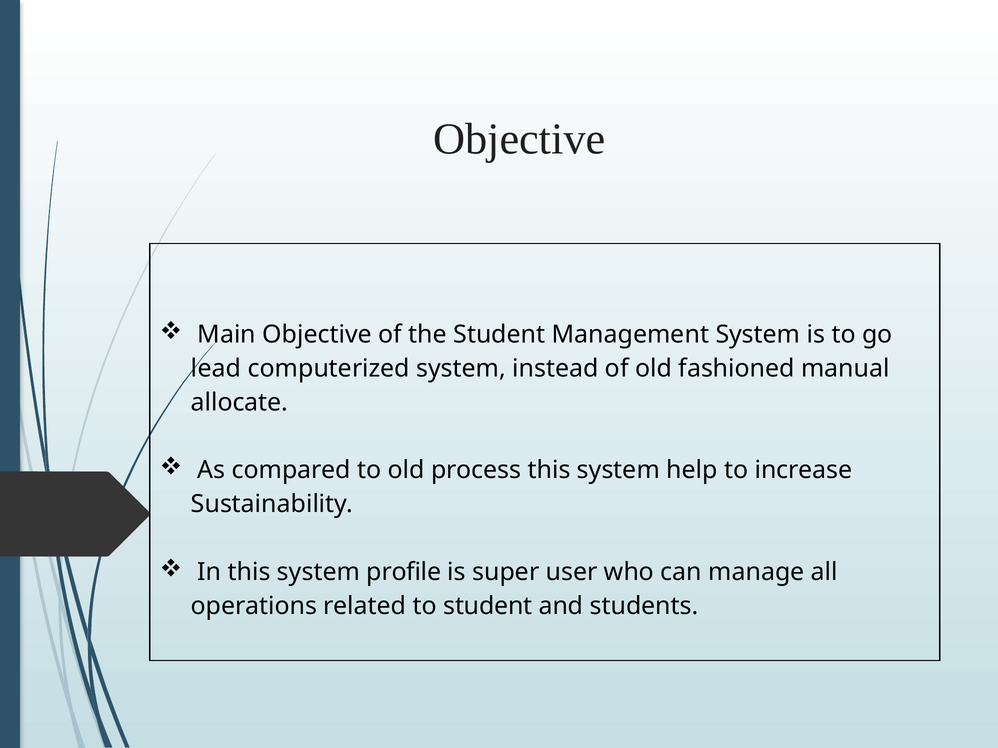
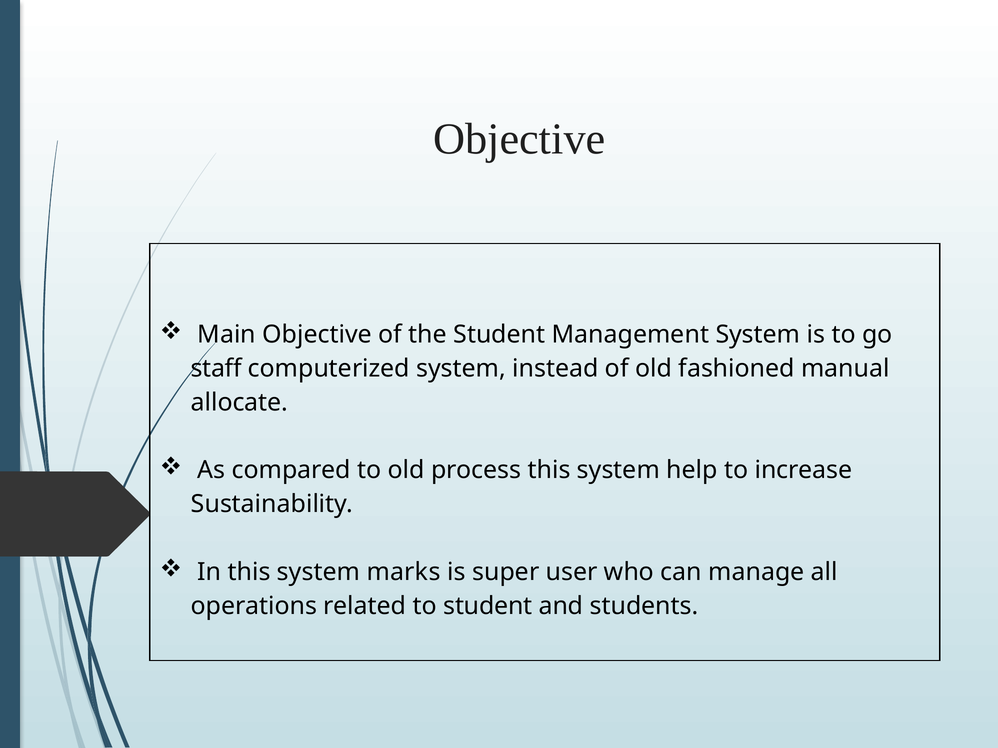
lead: lead -> staff (216, 369)
profile: profile -> marks (404, 572)
